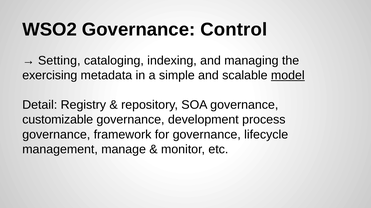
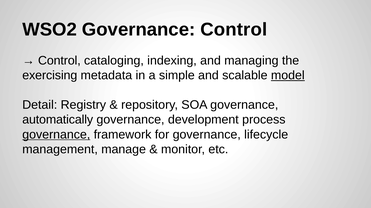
Setting: Setting -> Control (59, 61)
customizable: customizable -> automatically (58, 120)
governance underline: none -> present (56, 135)
